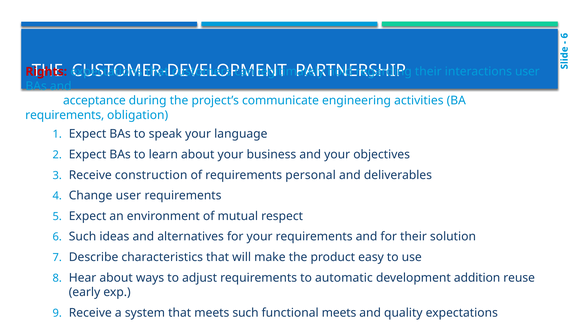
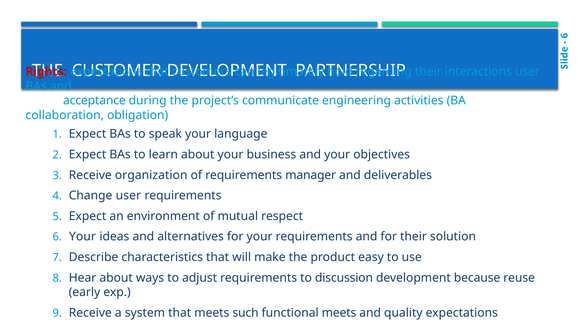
requirements: requirements -> collaboration (65, 115)
construction: construction -> organization (151, 175)
personal: personal -> manager (311, 175)
6 Such: Such -> Your (82, 236)
automatic: automatic -> discussion (344, 277)
addition: addition -> because (477, 277)
